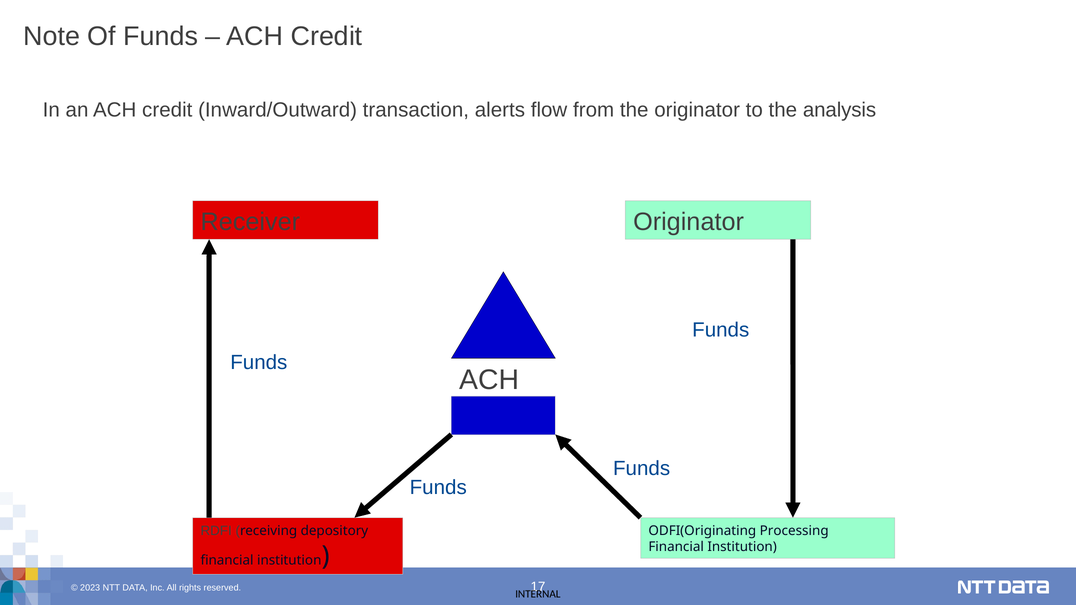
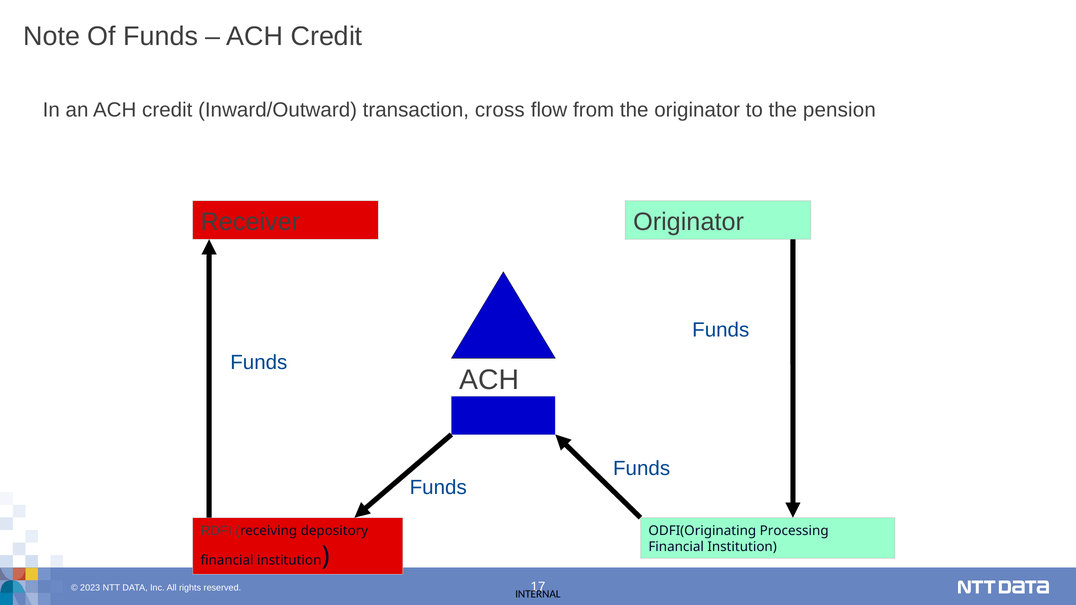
alerts: alerts -> cross (500, 110)
analysis: analysis -> pension (839, 110)
